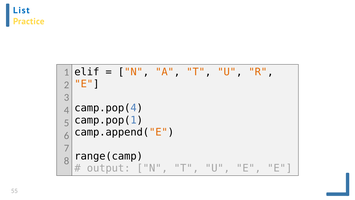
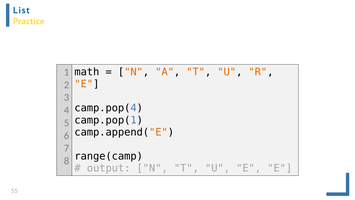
elif: elif -> math (87, 72)
